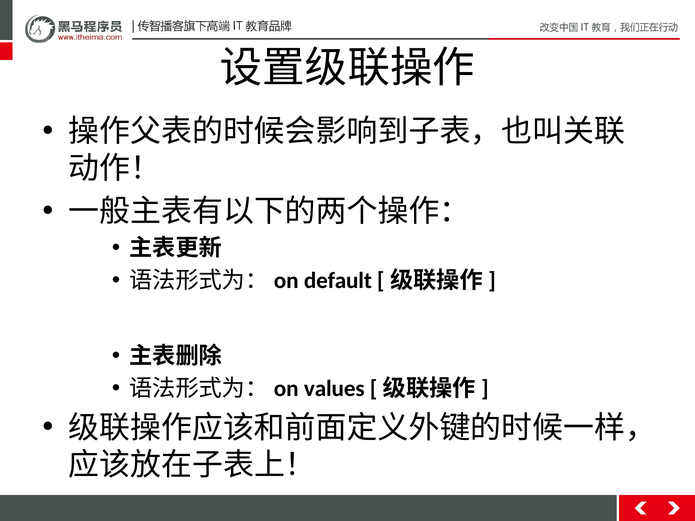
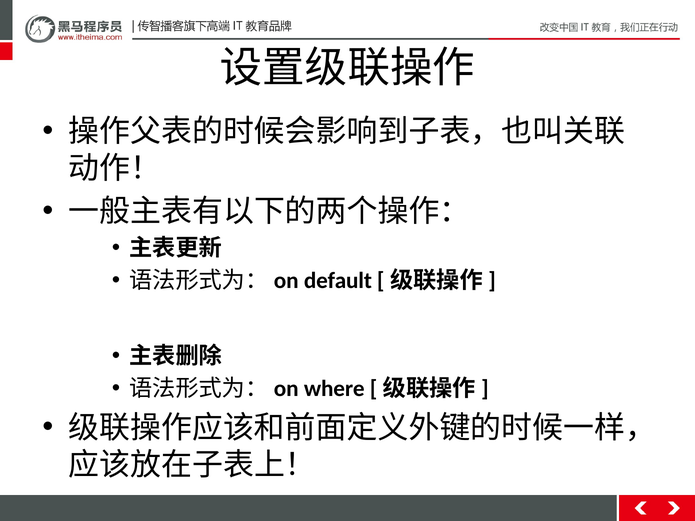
values: values -> where (334, 389)
